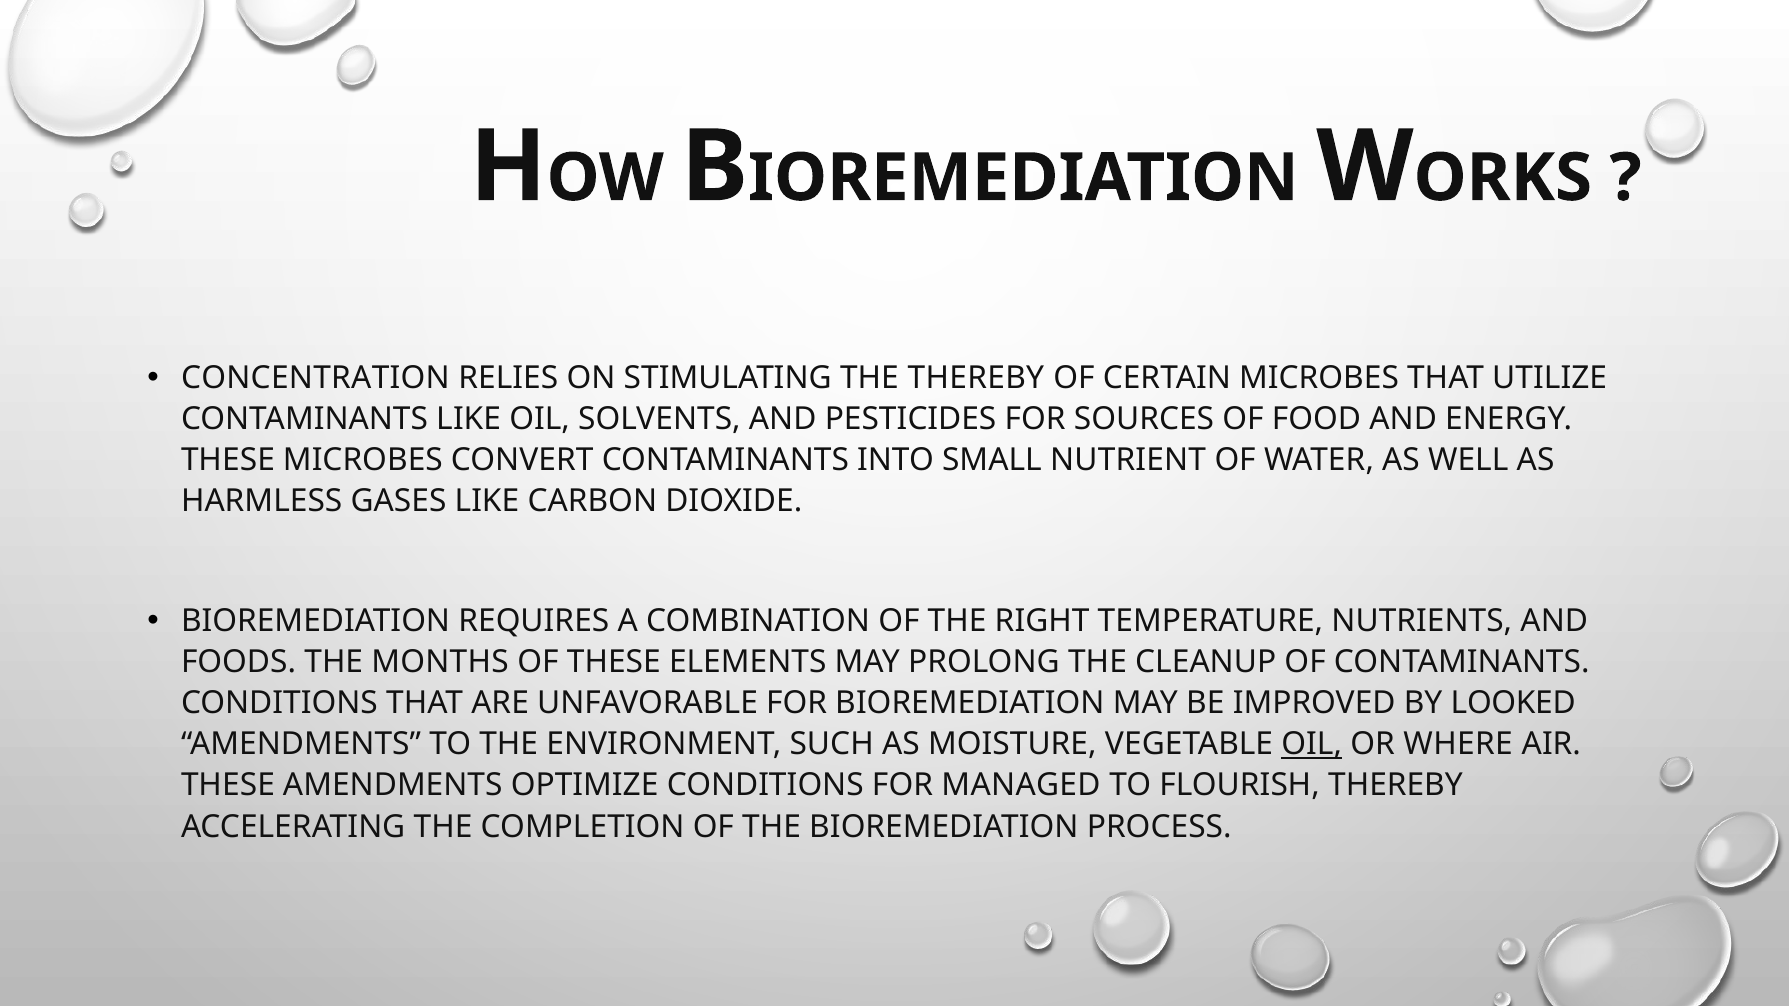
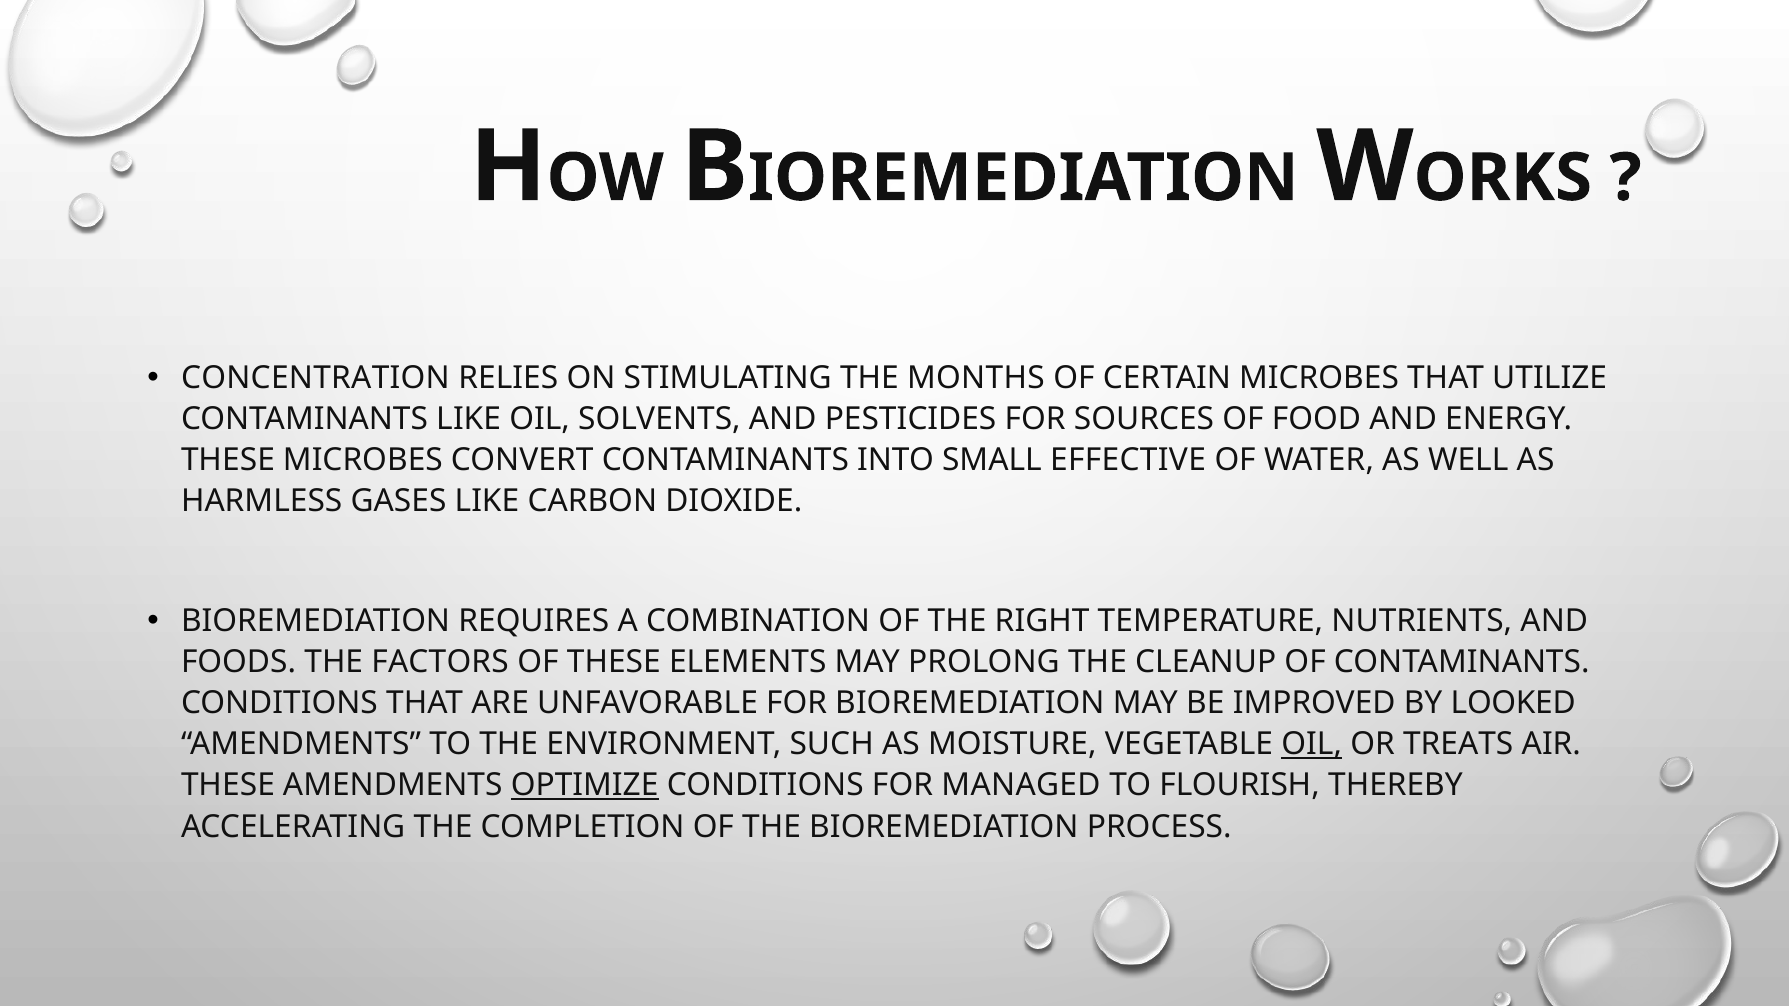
THE THEREBY: THEREBY -> MONTHS (976, 378)
NUTRIENT: NUTRIENT -> EFFECTIVE (1128, 460)
MONTHS: MONTHS -> FACTORS (440, 663)
WHERE: WHERE -> TREATS (1458, 745)
OPTIMIZE underline: none -> present (585, 786)
